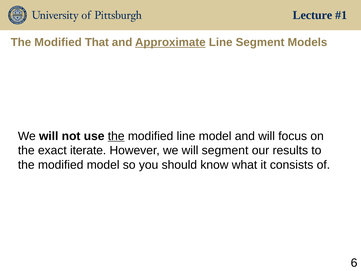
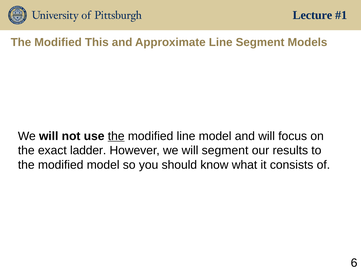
That: That -> This (97, 42)
Approximate underline: present -> none (170, 42)
iterate: iterate -> ladder (88, 150)
